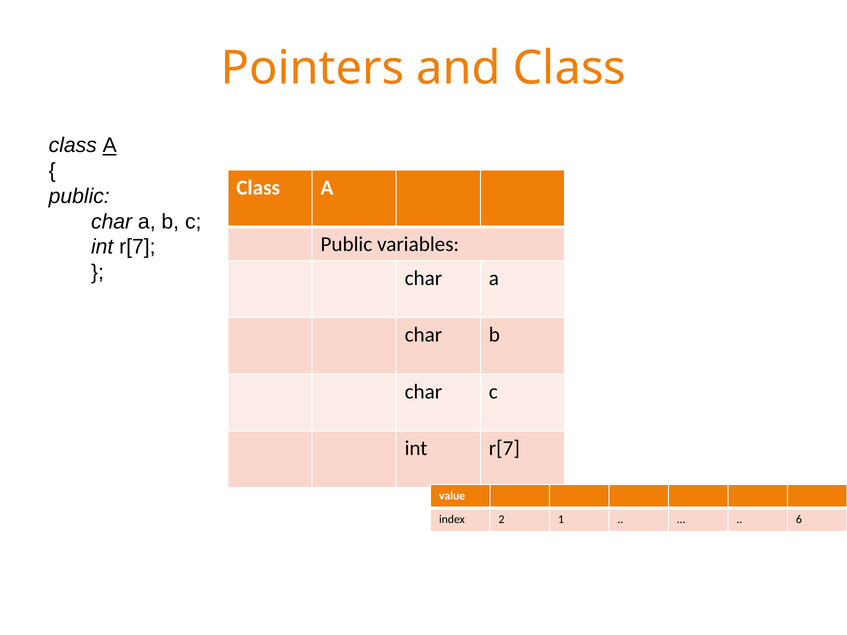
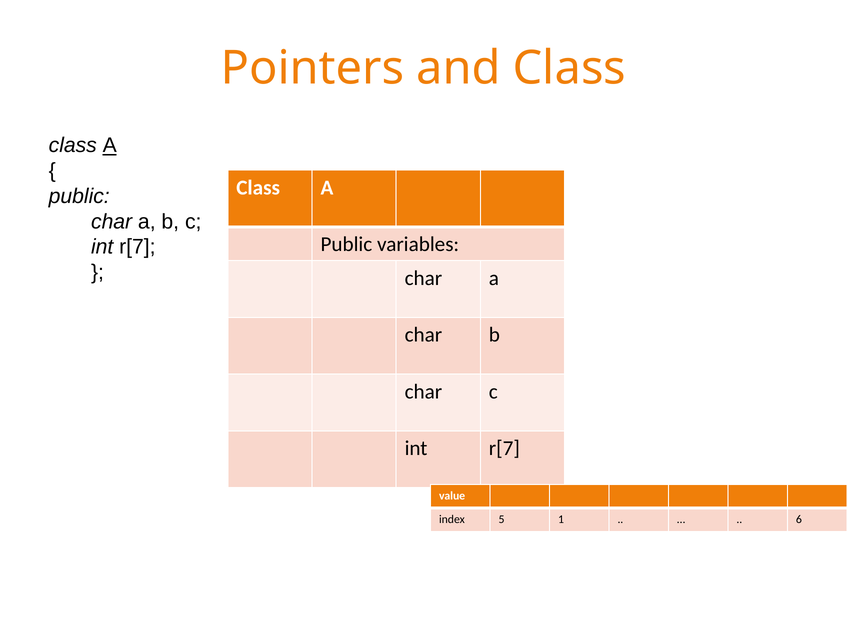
2: 2 -> 5 (502, 520)
